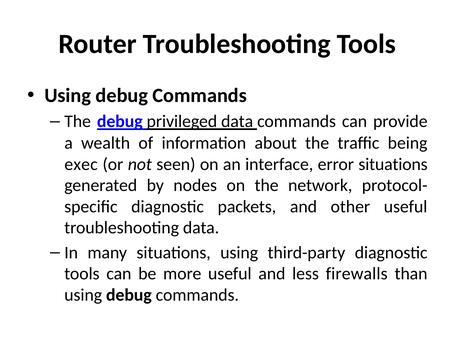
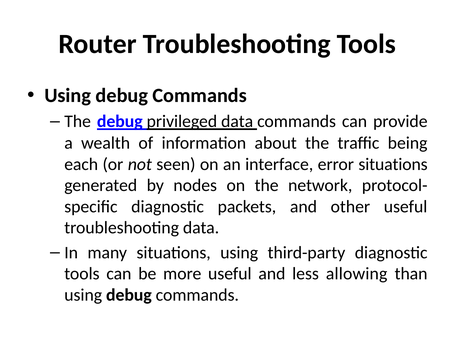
exec: exec -> each (81, 164)
firewalls: firewalls -> allowing (357, 274)
